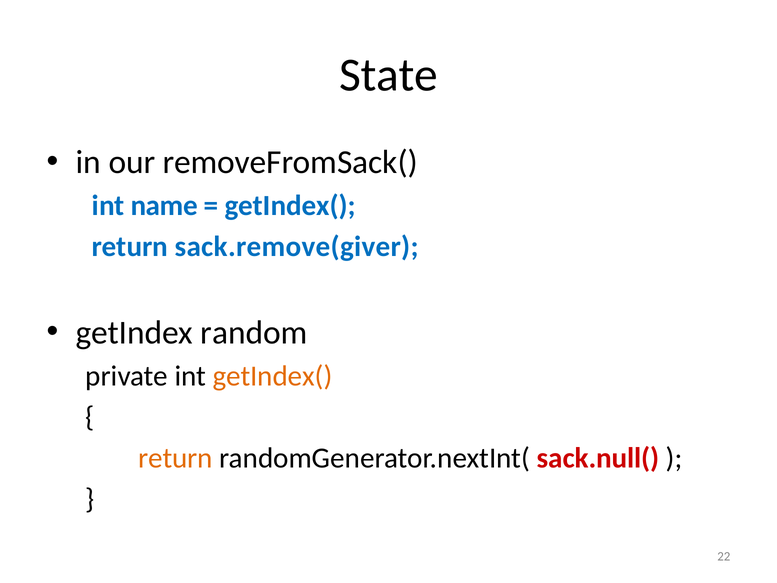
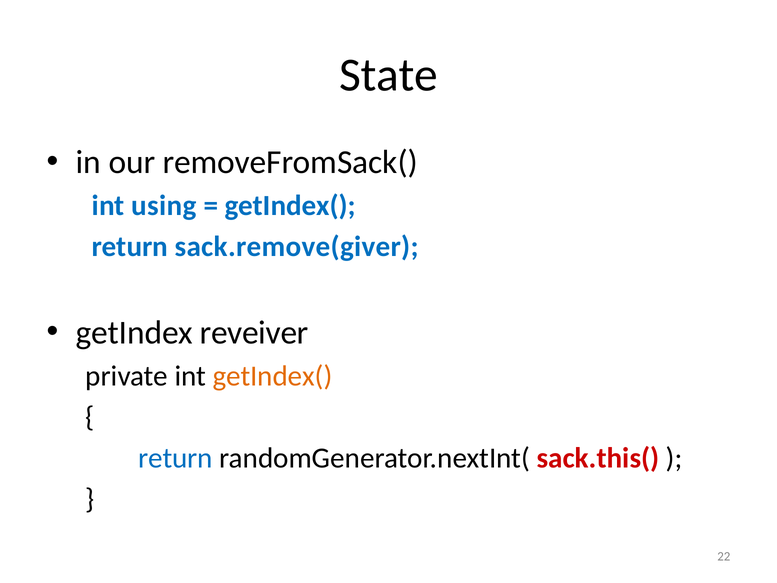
name: name -> using (164, 206)
random: random -> reveiver (254, 333)
return colour: orange -> blue (175, 458)
sack.null(: sack.null( -> sack.this( (598, 458)
